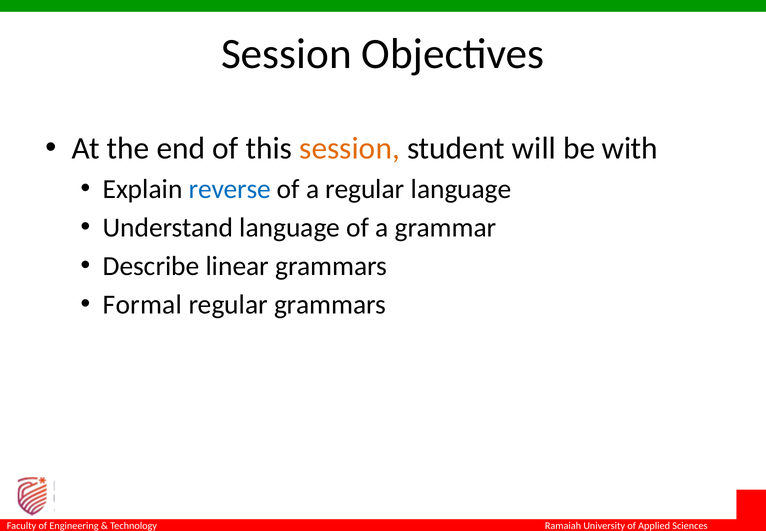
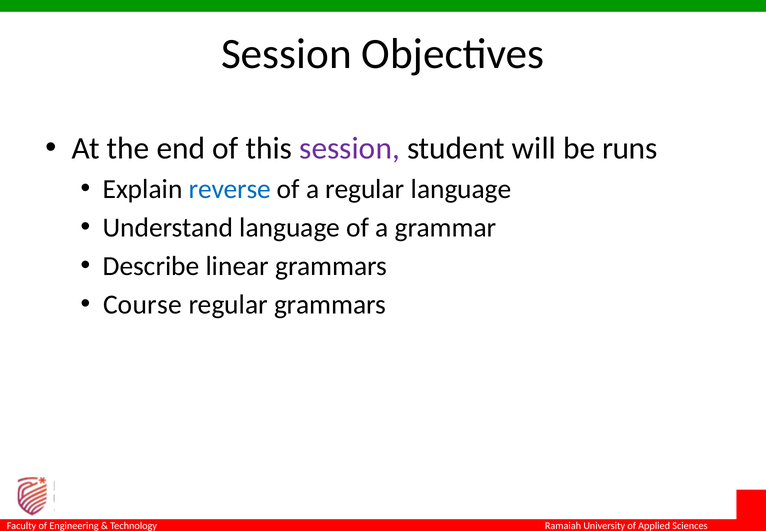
session colour: orange -> purple (350, 148)
with: with -> runs (630, 148)
Formal: Formal -> Course (142, 304)
